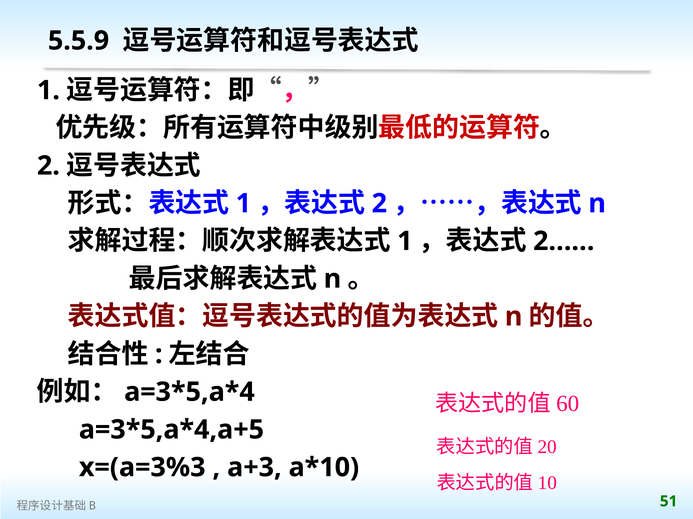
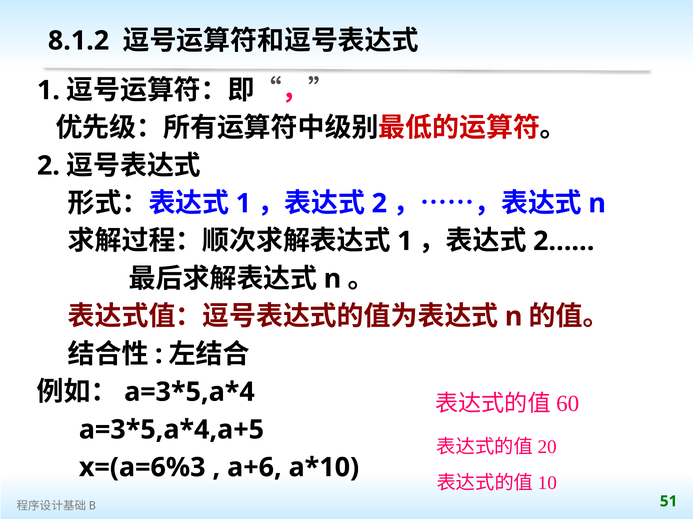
5.5.9: 5.5.9 -> 8.1.2 (79, 41)
x=(a=3%3: x=(a=3%3 -> x=(a=6%3 (142, 468)
a+3: a+3 -> a+6 (254, 468)
